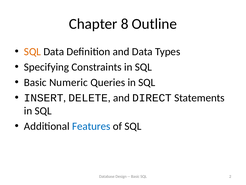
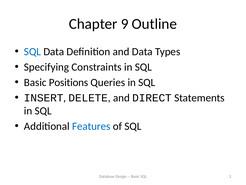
8: 8 -> 9 (125, 24)
SQL colour: orange -> blue (32, 52)
Numeric: Numeric -> Positions (69, 82)
